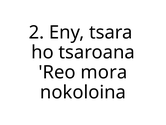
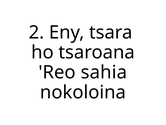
mora: mora -> sahia (104, 72)
